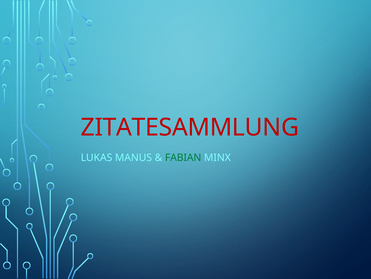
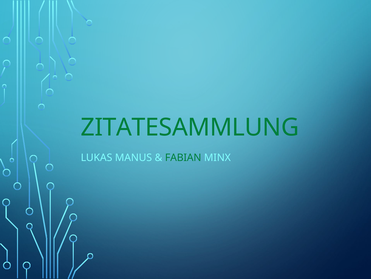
ZITATESAMMLUNG colour: red -> green (190, 127)
